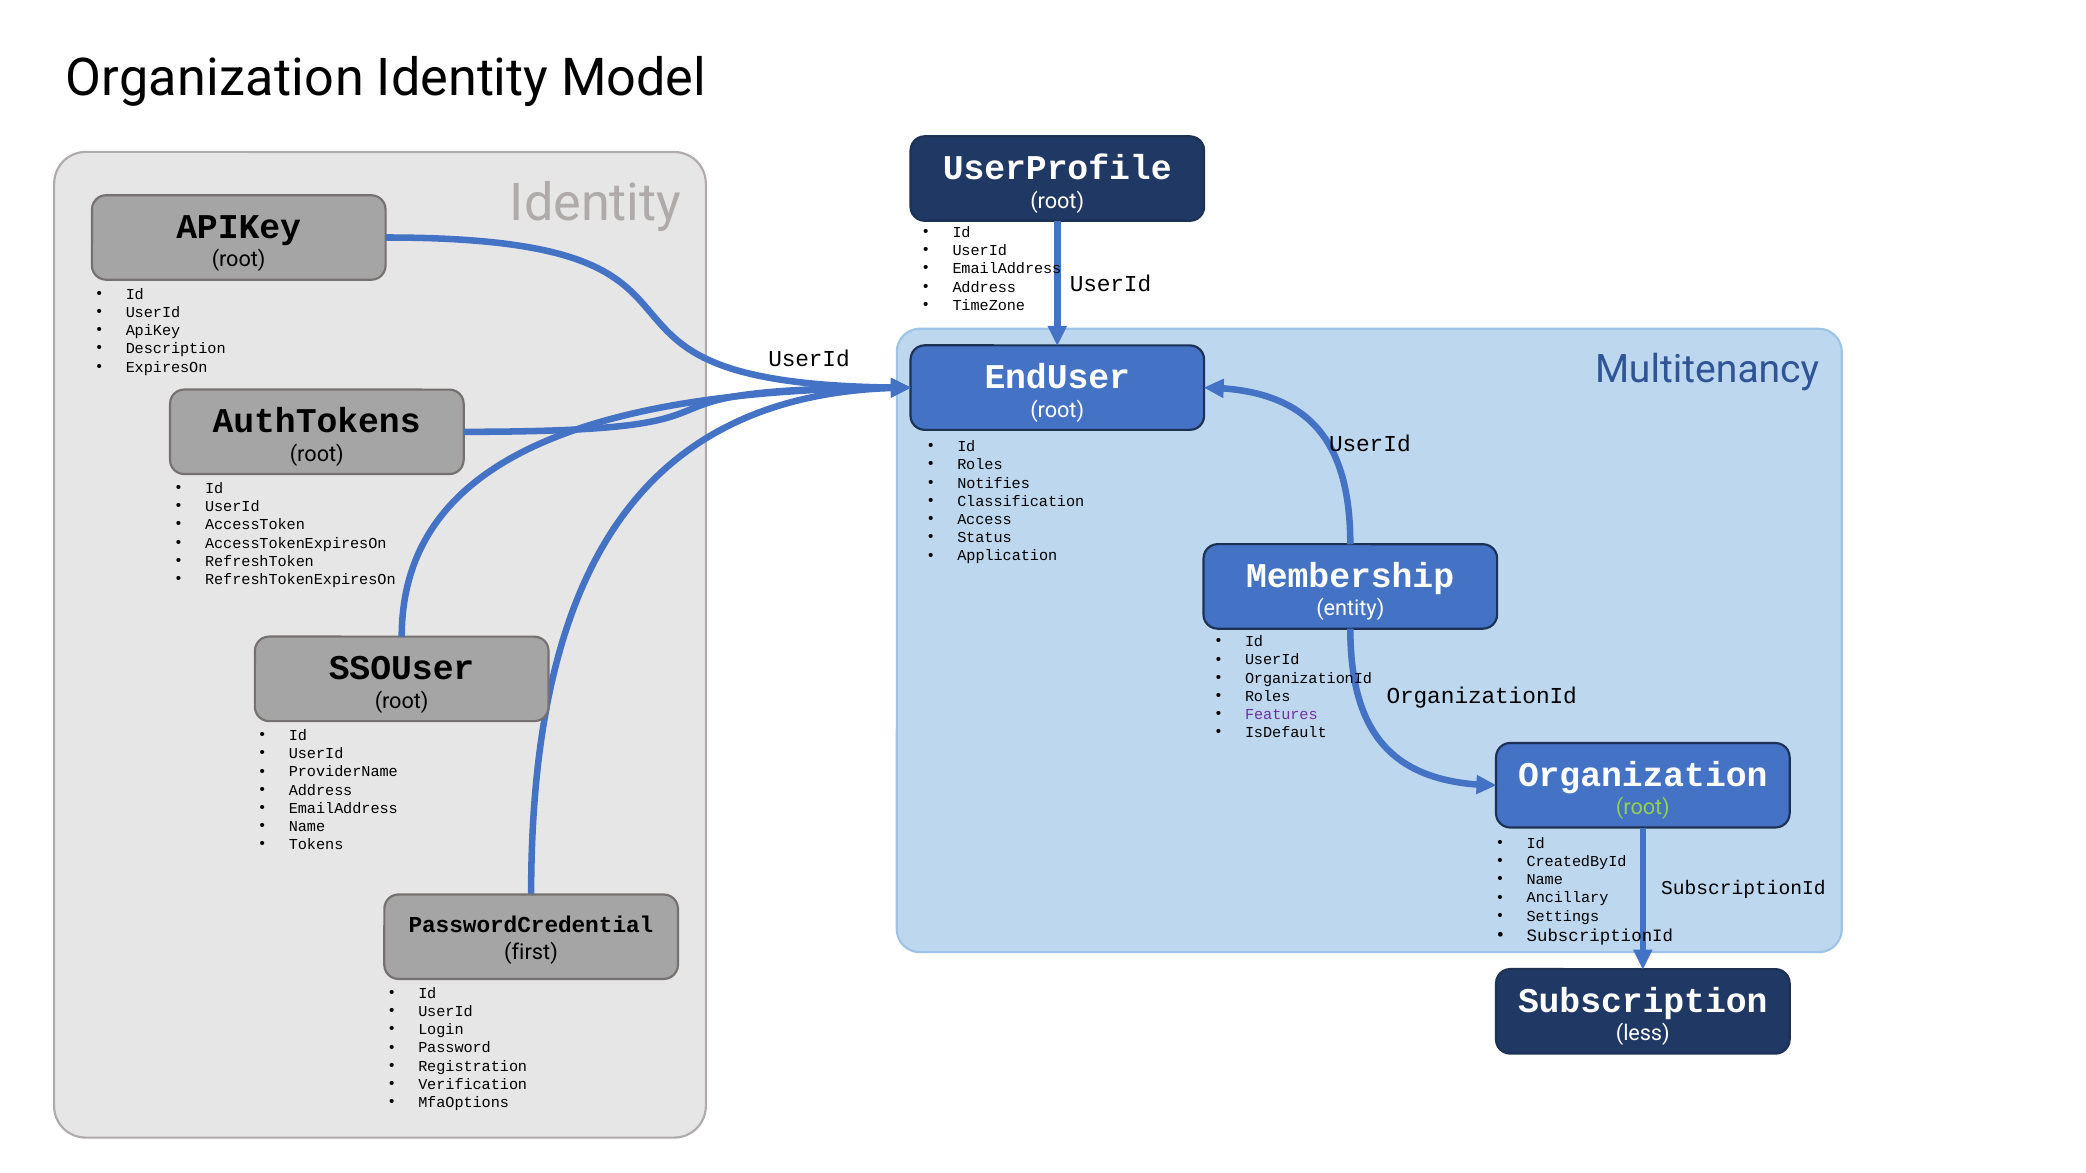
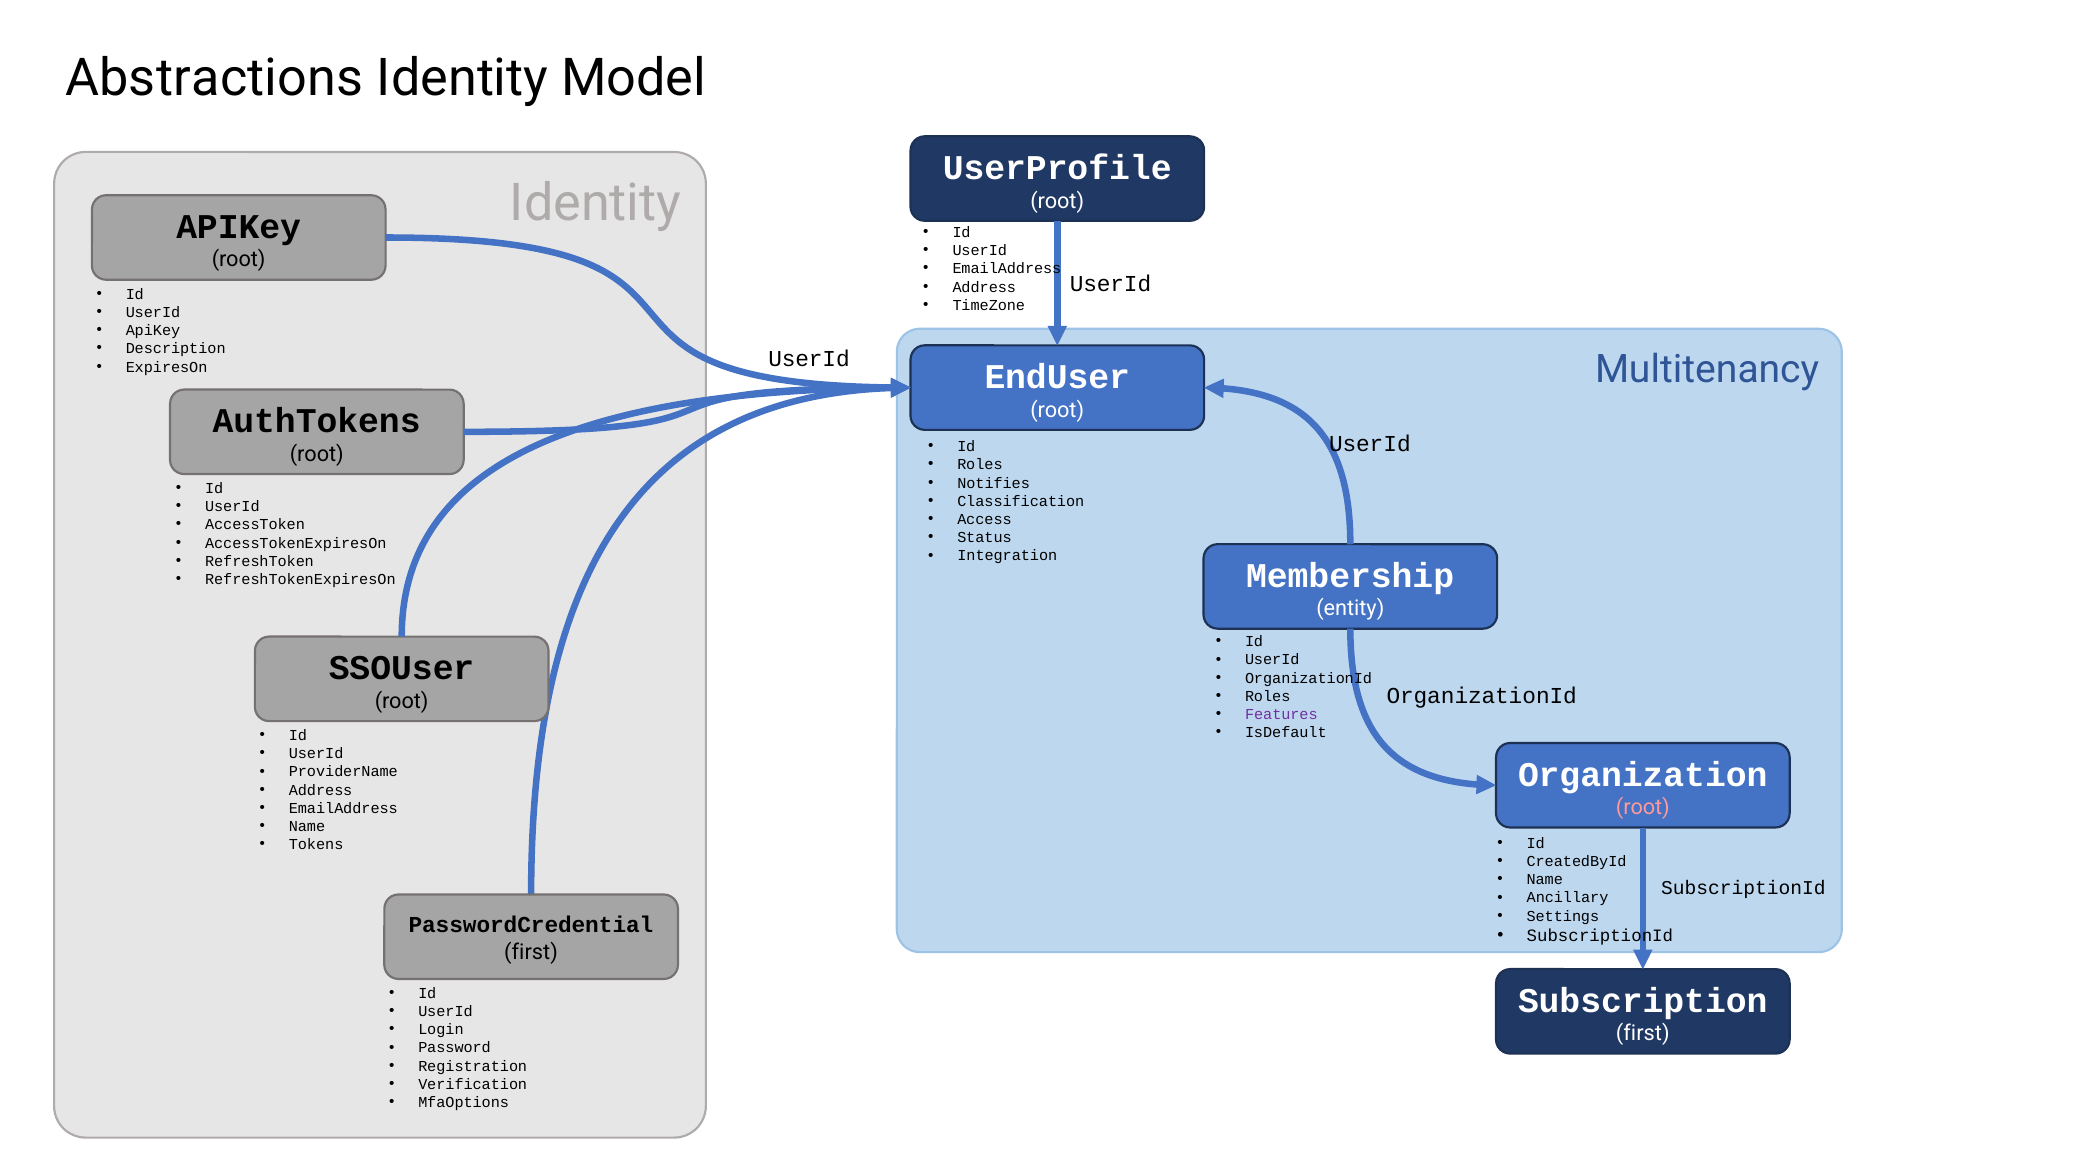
Organization: Organization -> Abstractions (215, 78)
Application: Application -> Integration (1007, 556)
root colour: light green -> pink (1643, 808)
less: less -> first (1643, 1034)
